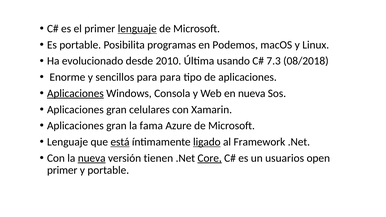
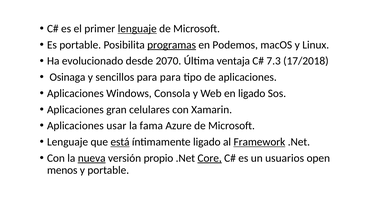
programas underline: none -> present (172, 45)
2010: 2010 -> 2070 (168, 61)
usando: usando -> ventaja (233, 61)
08/2018: 08/2018 -> 17/2018 (306, 61)
Enorme: Enorme -> Osinaga (67, 77)
Aplicaciones underline: present -> none (75, 93)
en nueva: nueva -> ligado (252, 93)
gran: gran -> usar (116, 126)
ligado underline: present -> none (207, 142)
Framework underline: none -> present (259, 142)
tienen: tienen -> propio (158, 158)
primer: primer -> menos (62, 170)
